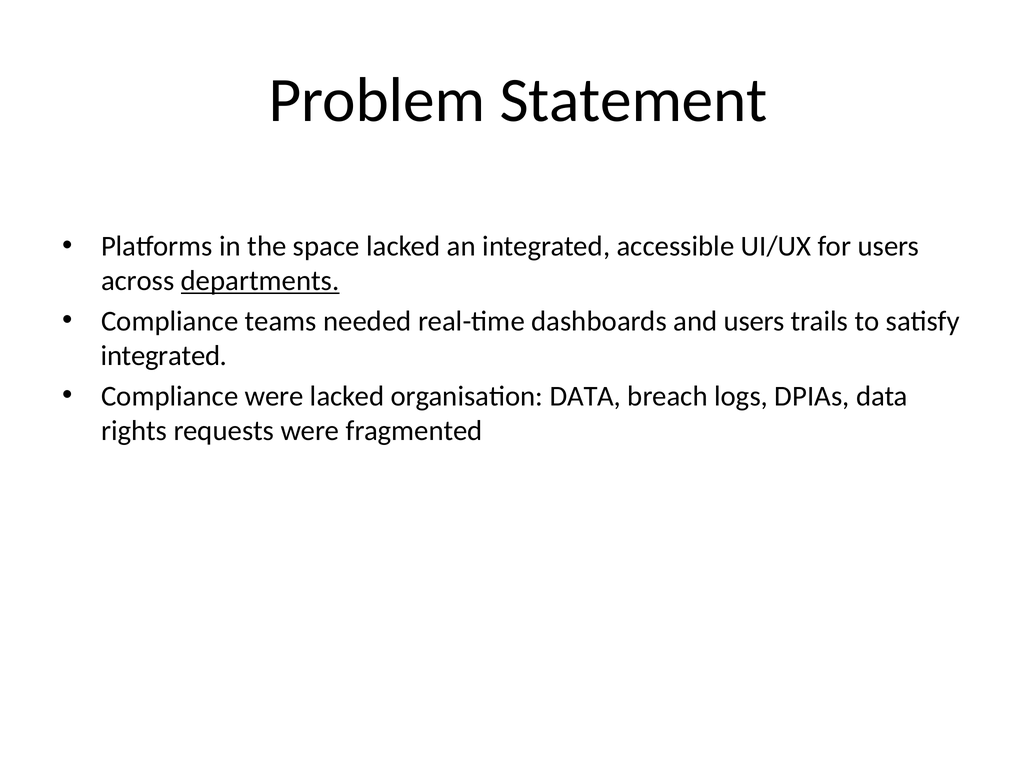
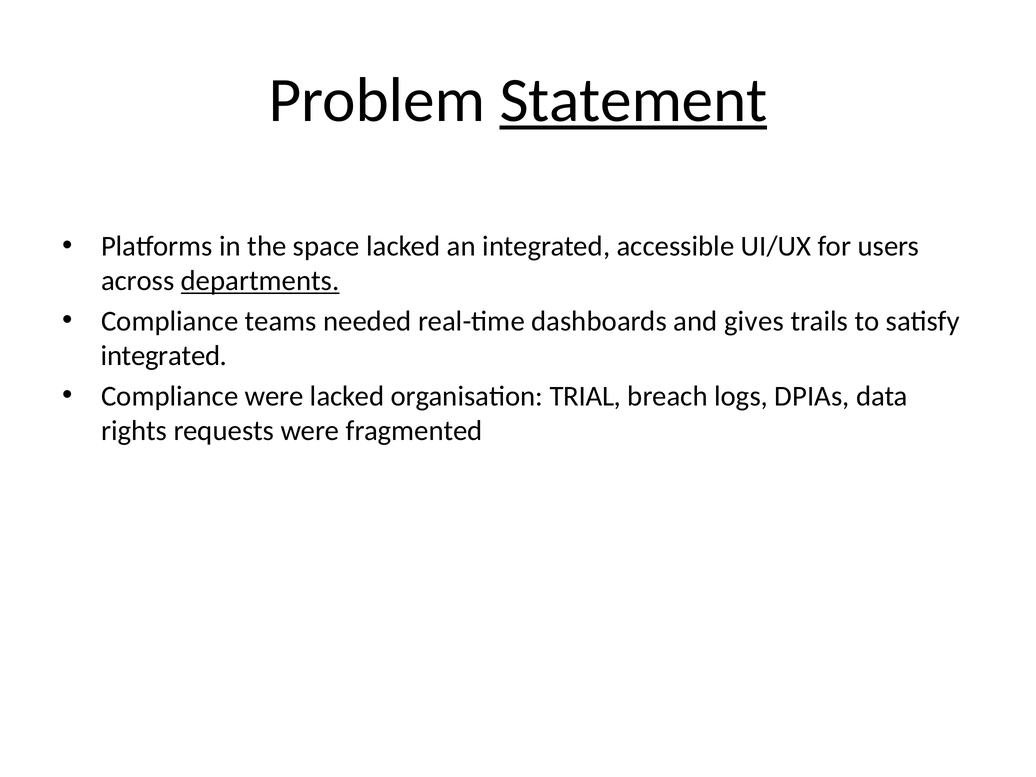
Statement underline: none -> present (633, 100)
and users: users -> gives (754, 321)
organisation DATA: DATA -> TRIAL (585, 396)
